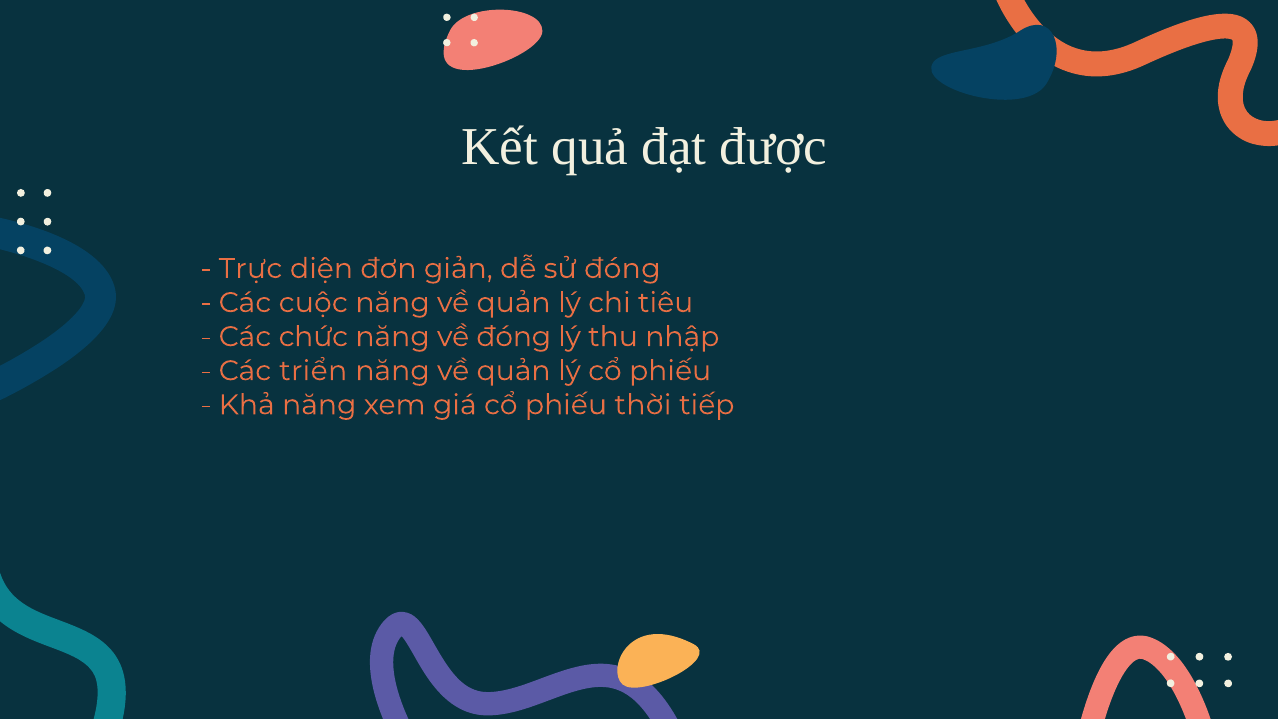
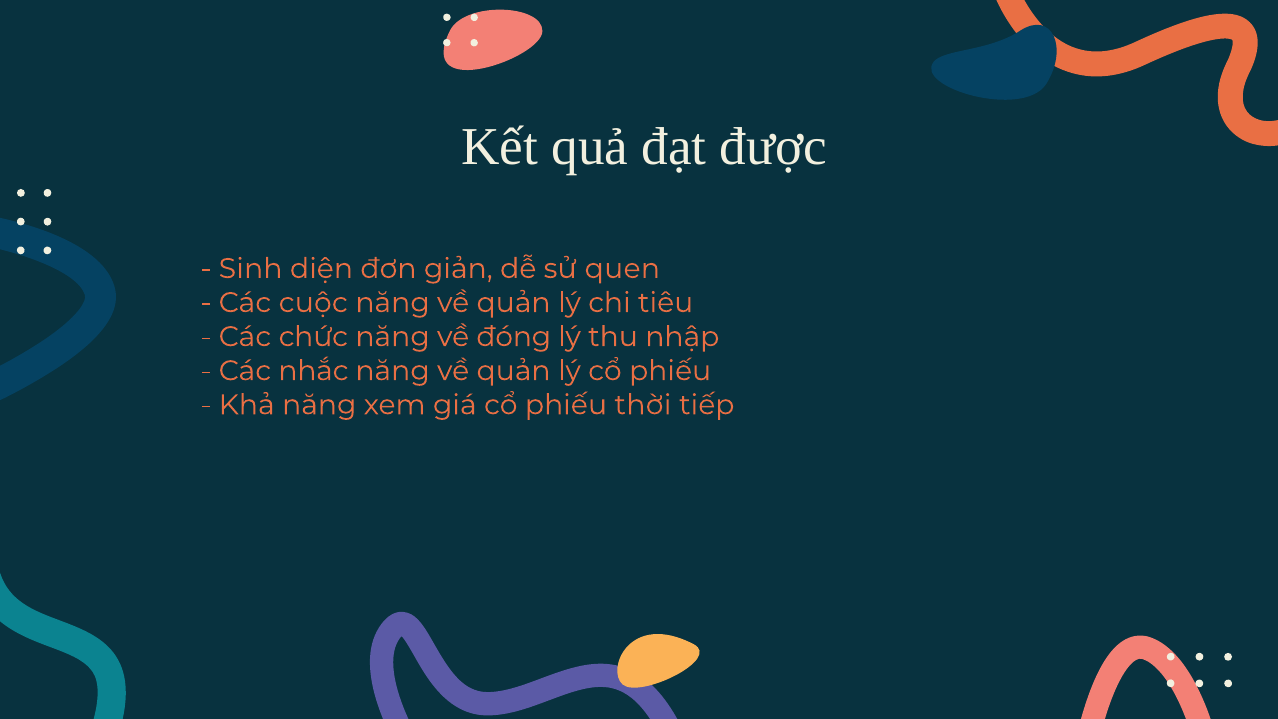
Trực: Trực -> Sinh (251, 269)
sử đóng: đóng -> quen (622, 269)
triển: triển -> nhắc (313, 371)
